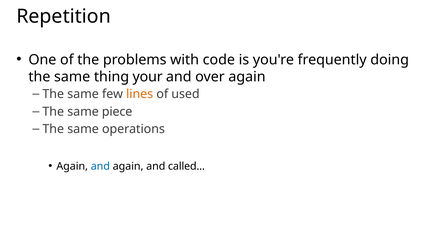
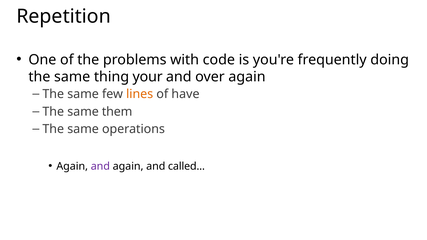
used: used -> have (185, 94)
piece: piece -> them (117, 112)
and colour: blue -> purple (100, 166)
